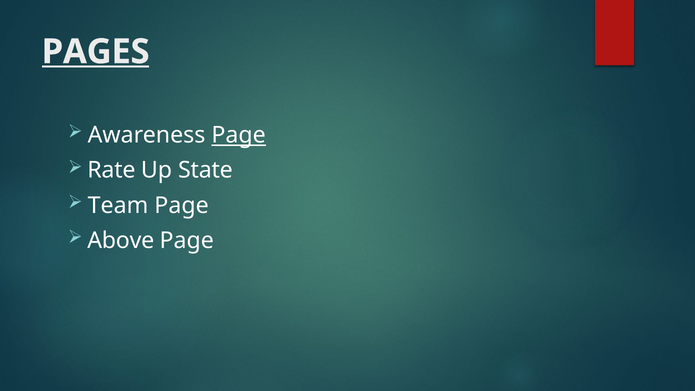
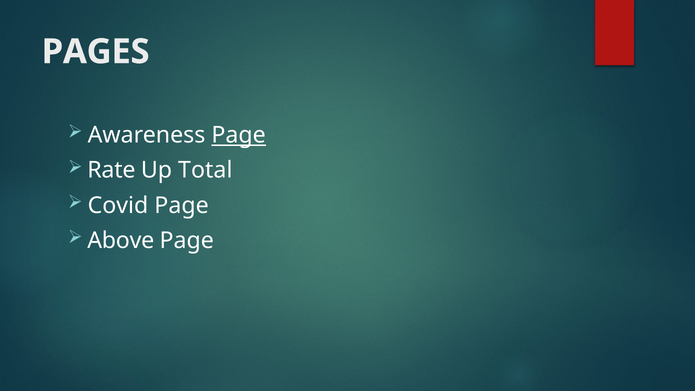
PAGES underline: present -> none (96, 52)
State: State -> Total (205, 170)
Team: Team -> Covid (118, 205)
